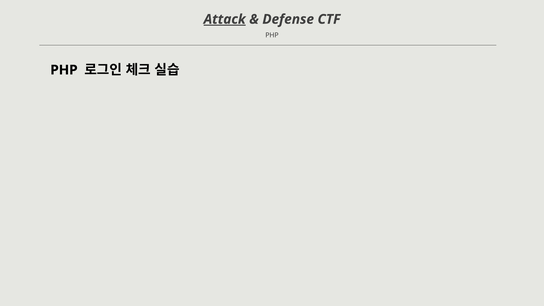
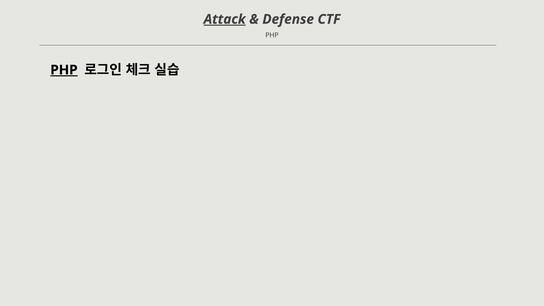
PHP underline: none -> present (64, 70)
